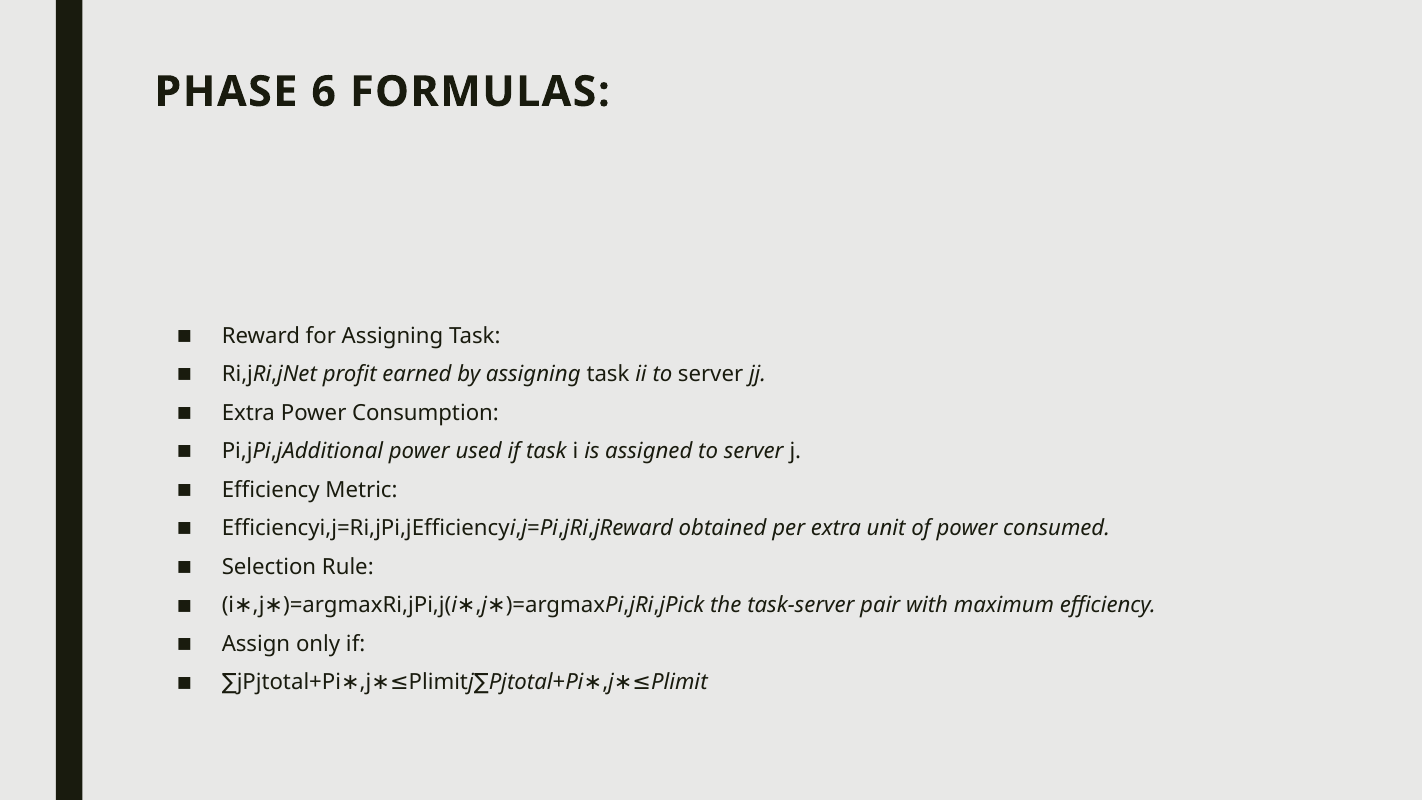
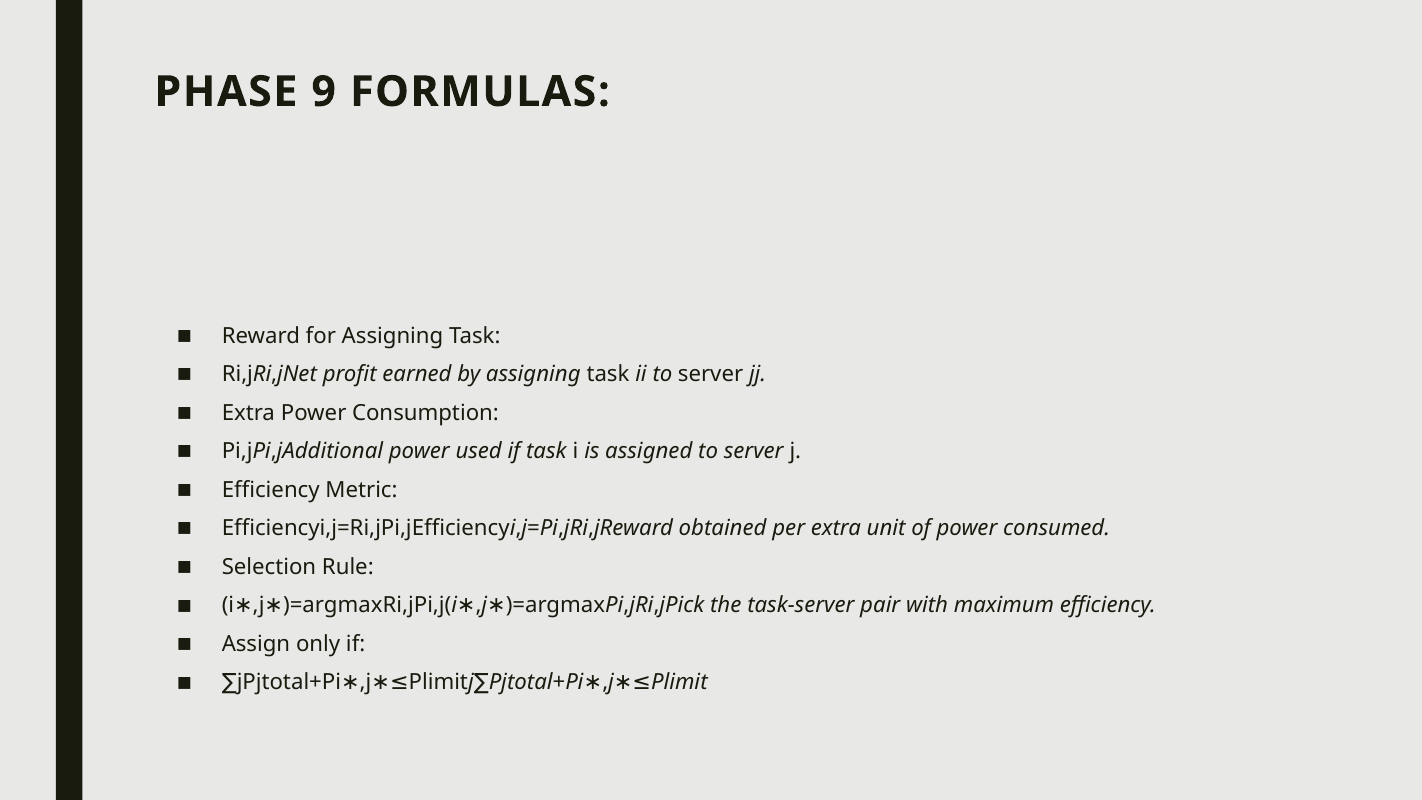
6: 6 -> 9 (324, 92)
